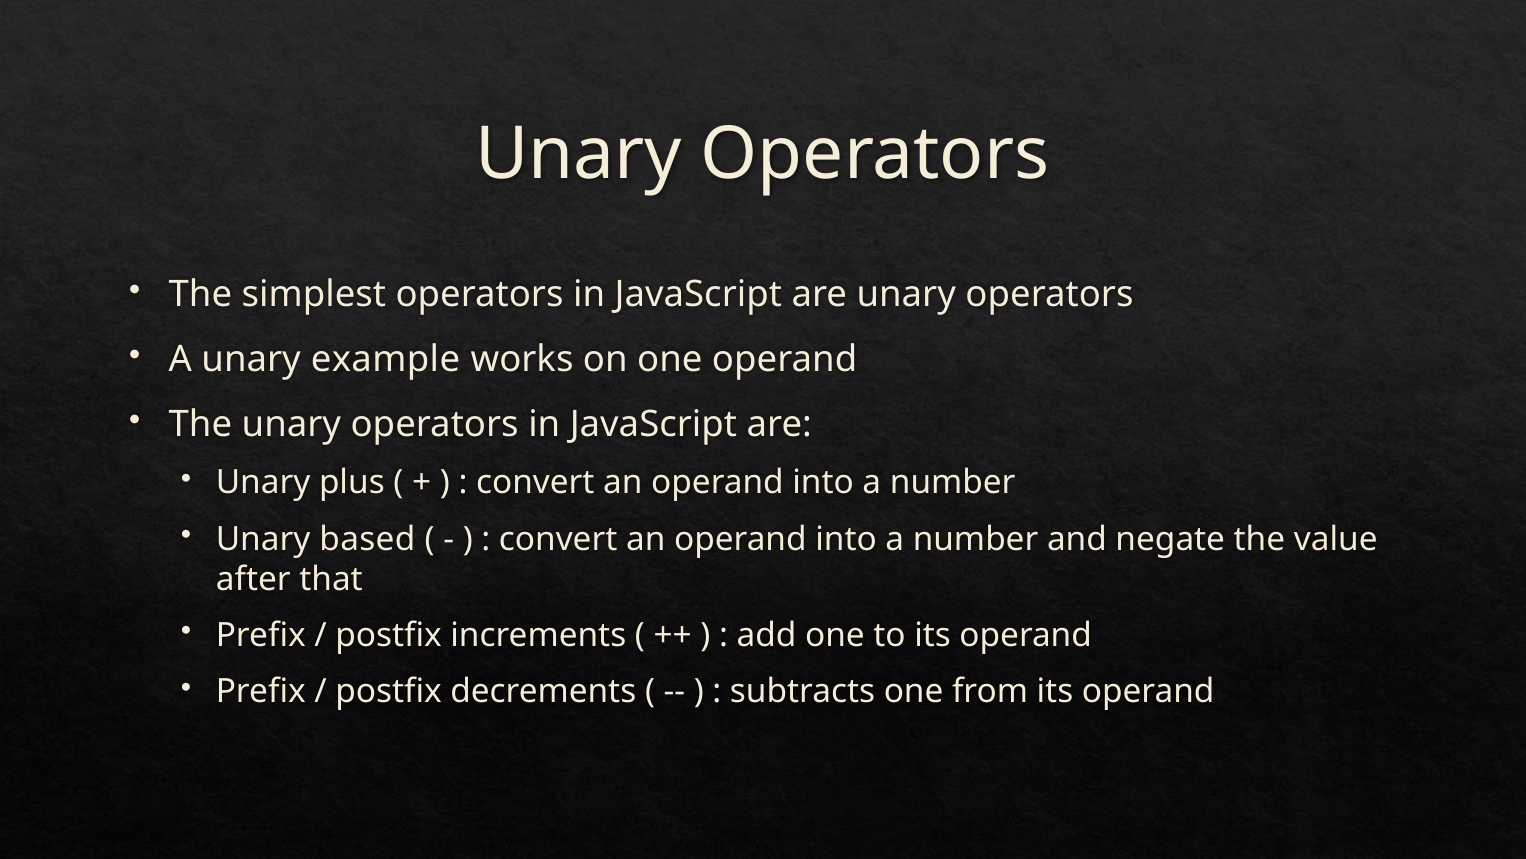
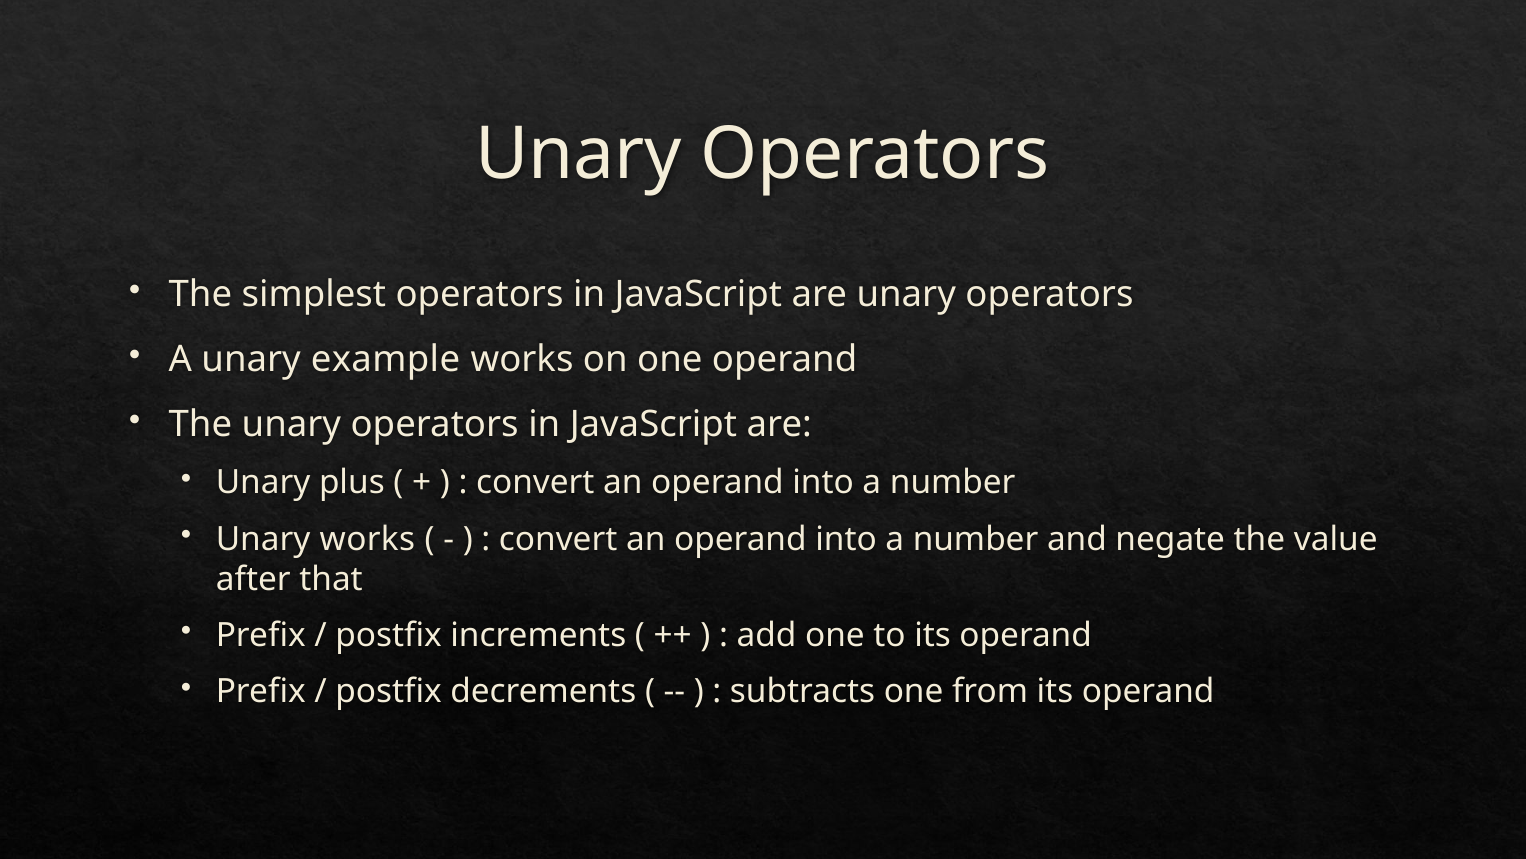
Unary based: based -> works (367, 539)
